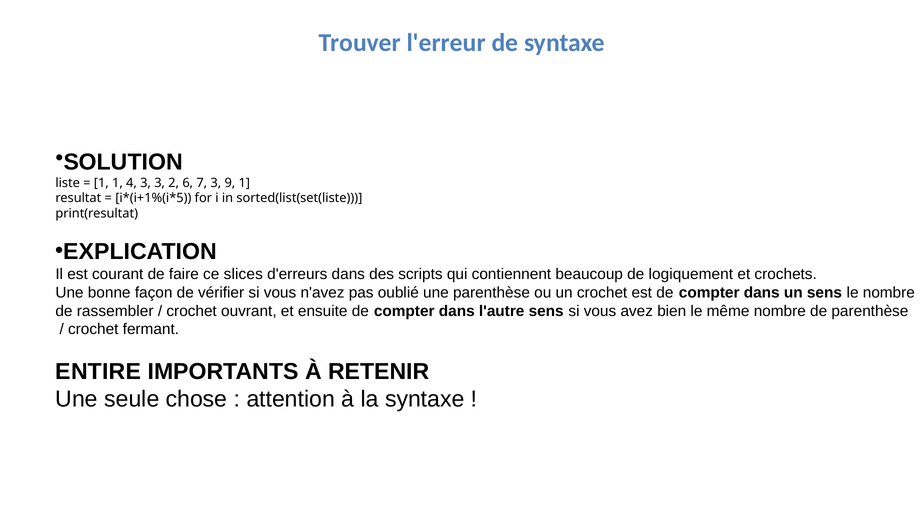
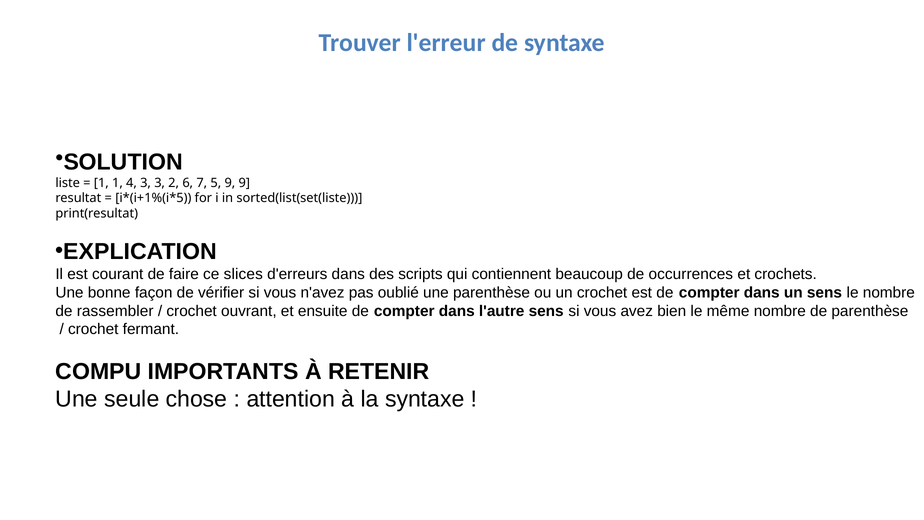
7 3: 3 -> 5 (216, 183)
9 1: 1 -> 9 (244, 183)
logiquement: logiquement -> occurrences (691, 274)
ENTIRE: ENTIRE -> COMPU (98, 371)
